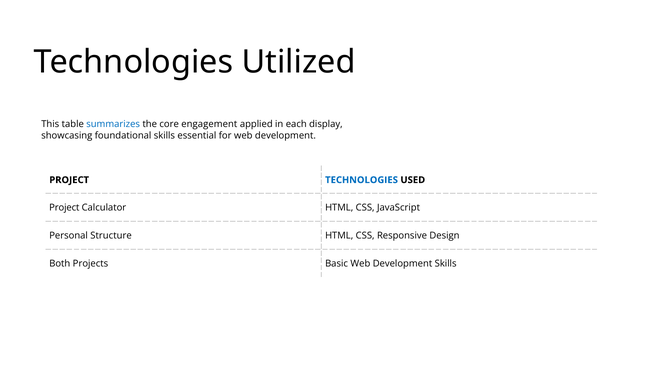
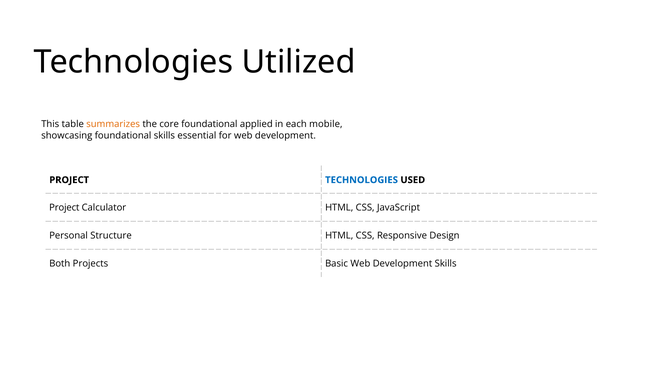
summarizes colour: blue -> orange (113, 124)
core engagement: engagement -> foundational (209, 124)
display: display -> mobile (326, 124)
